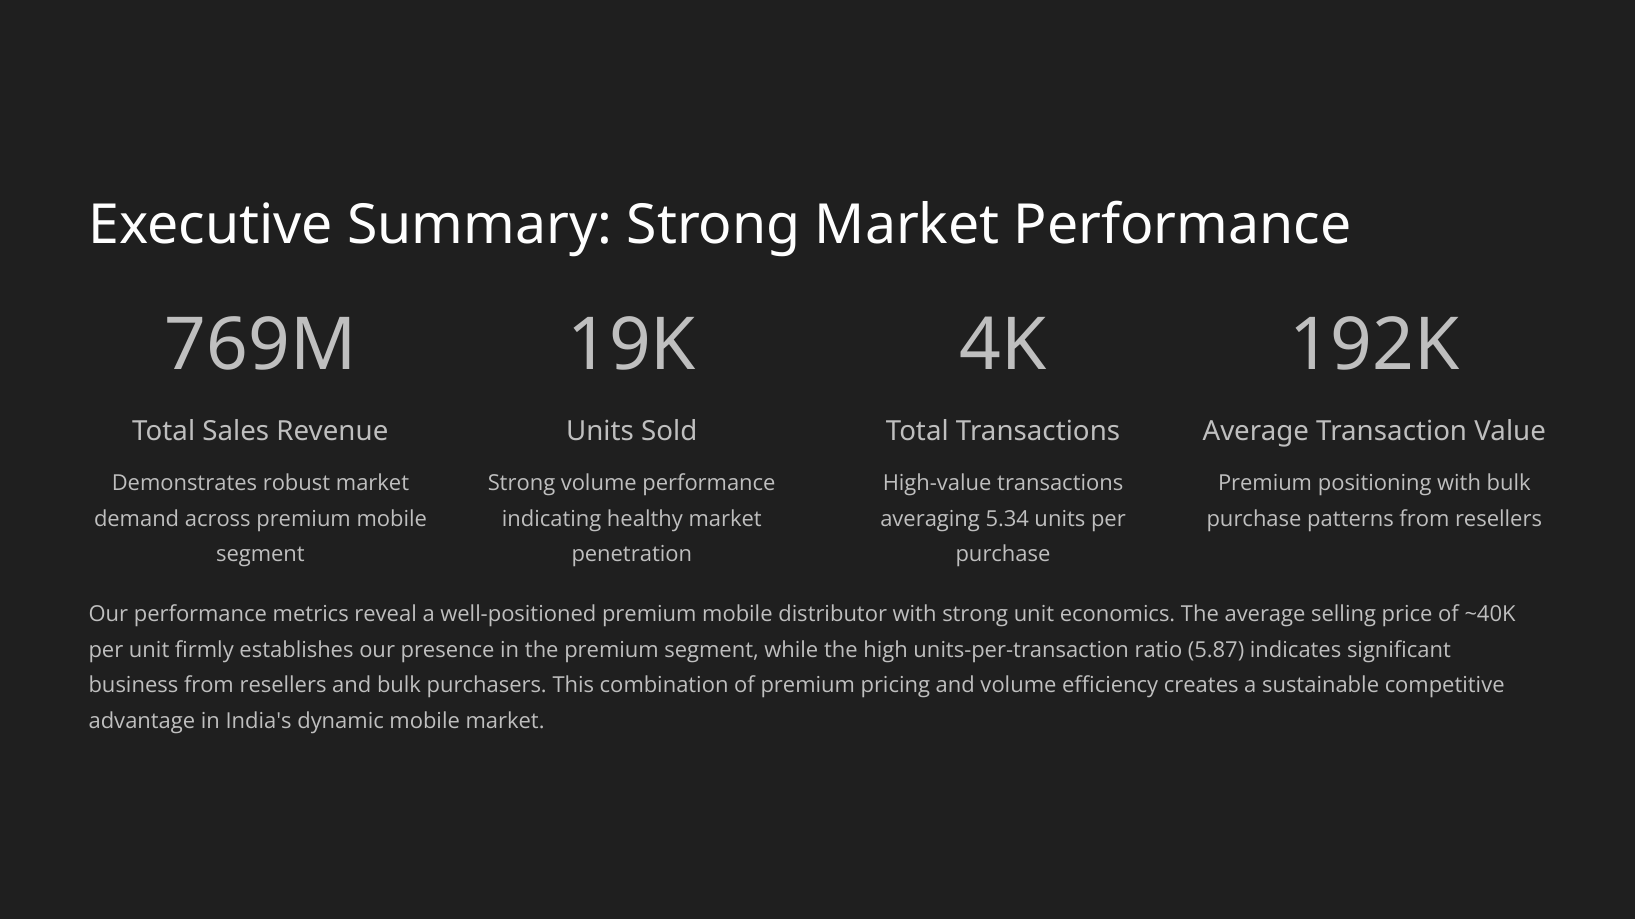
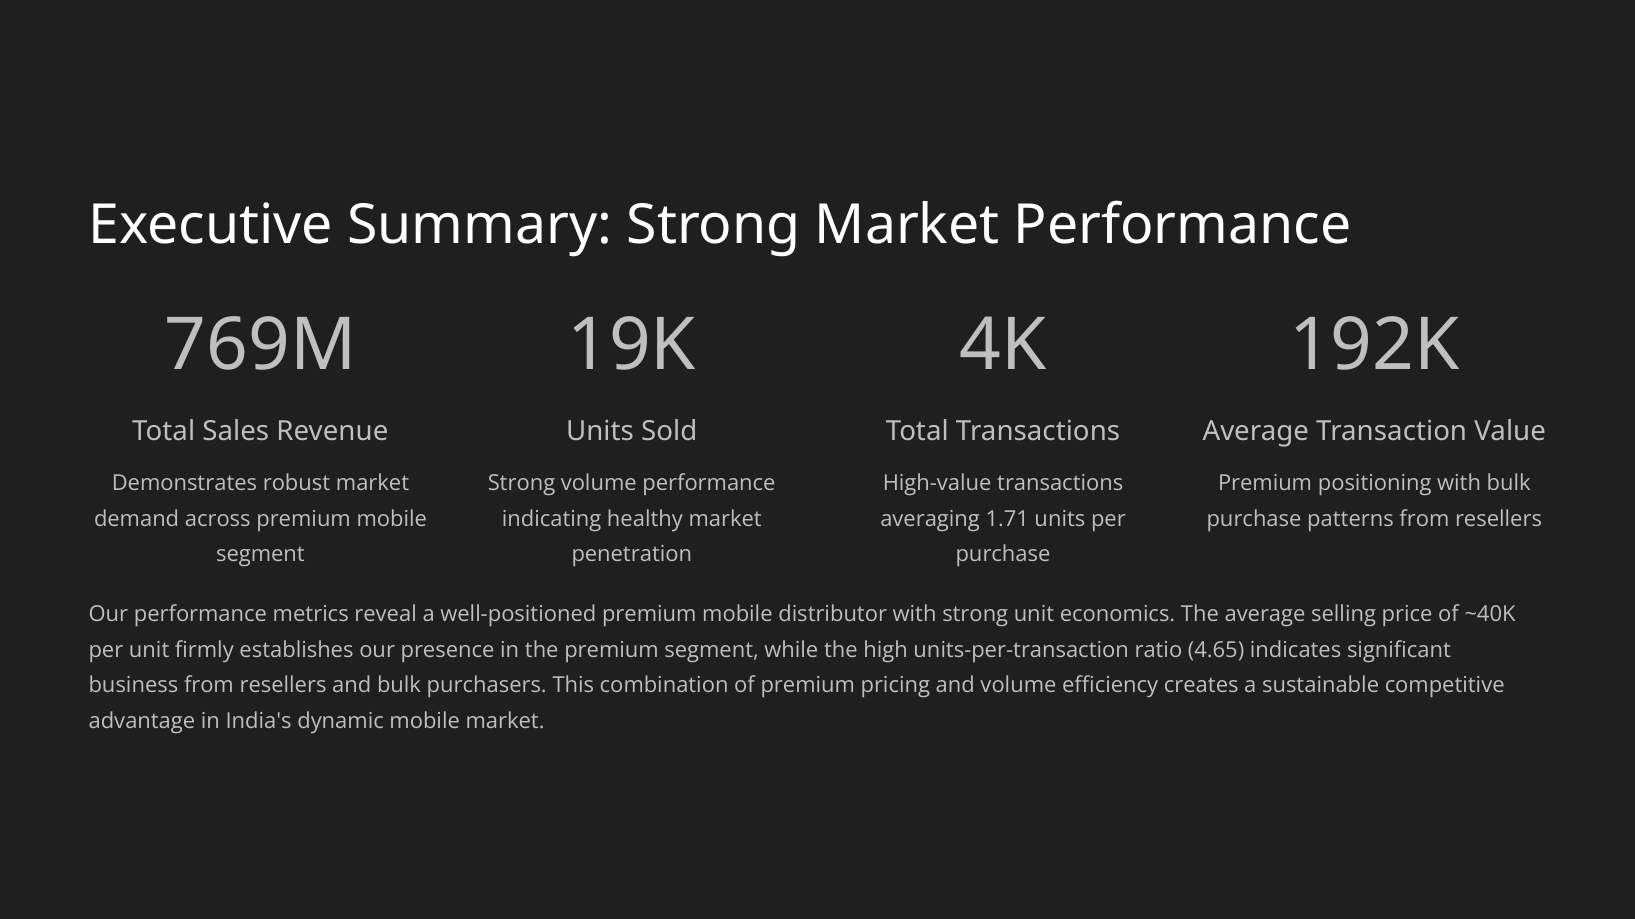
5.34: 5.34 -> 1.71 (1007, 519)
5.87: 5.87 -> 4.65 (1216, 651)
